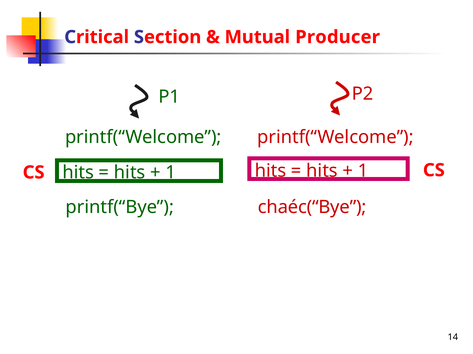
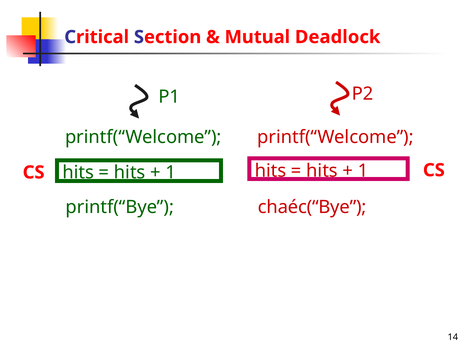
Producer: Producer -> Deadlock (338, 37)
